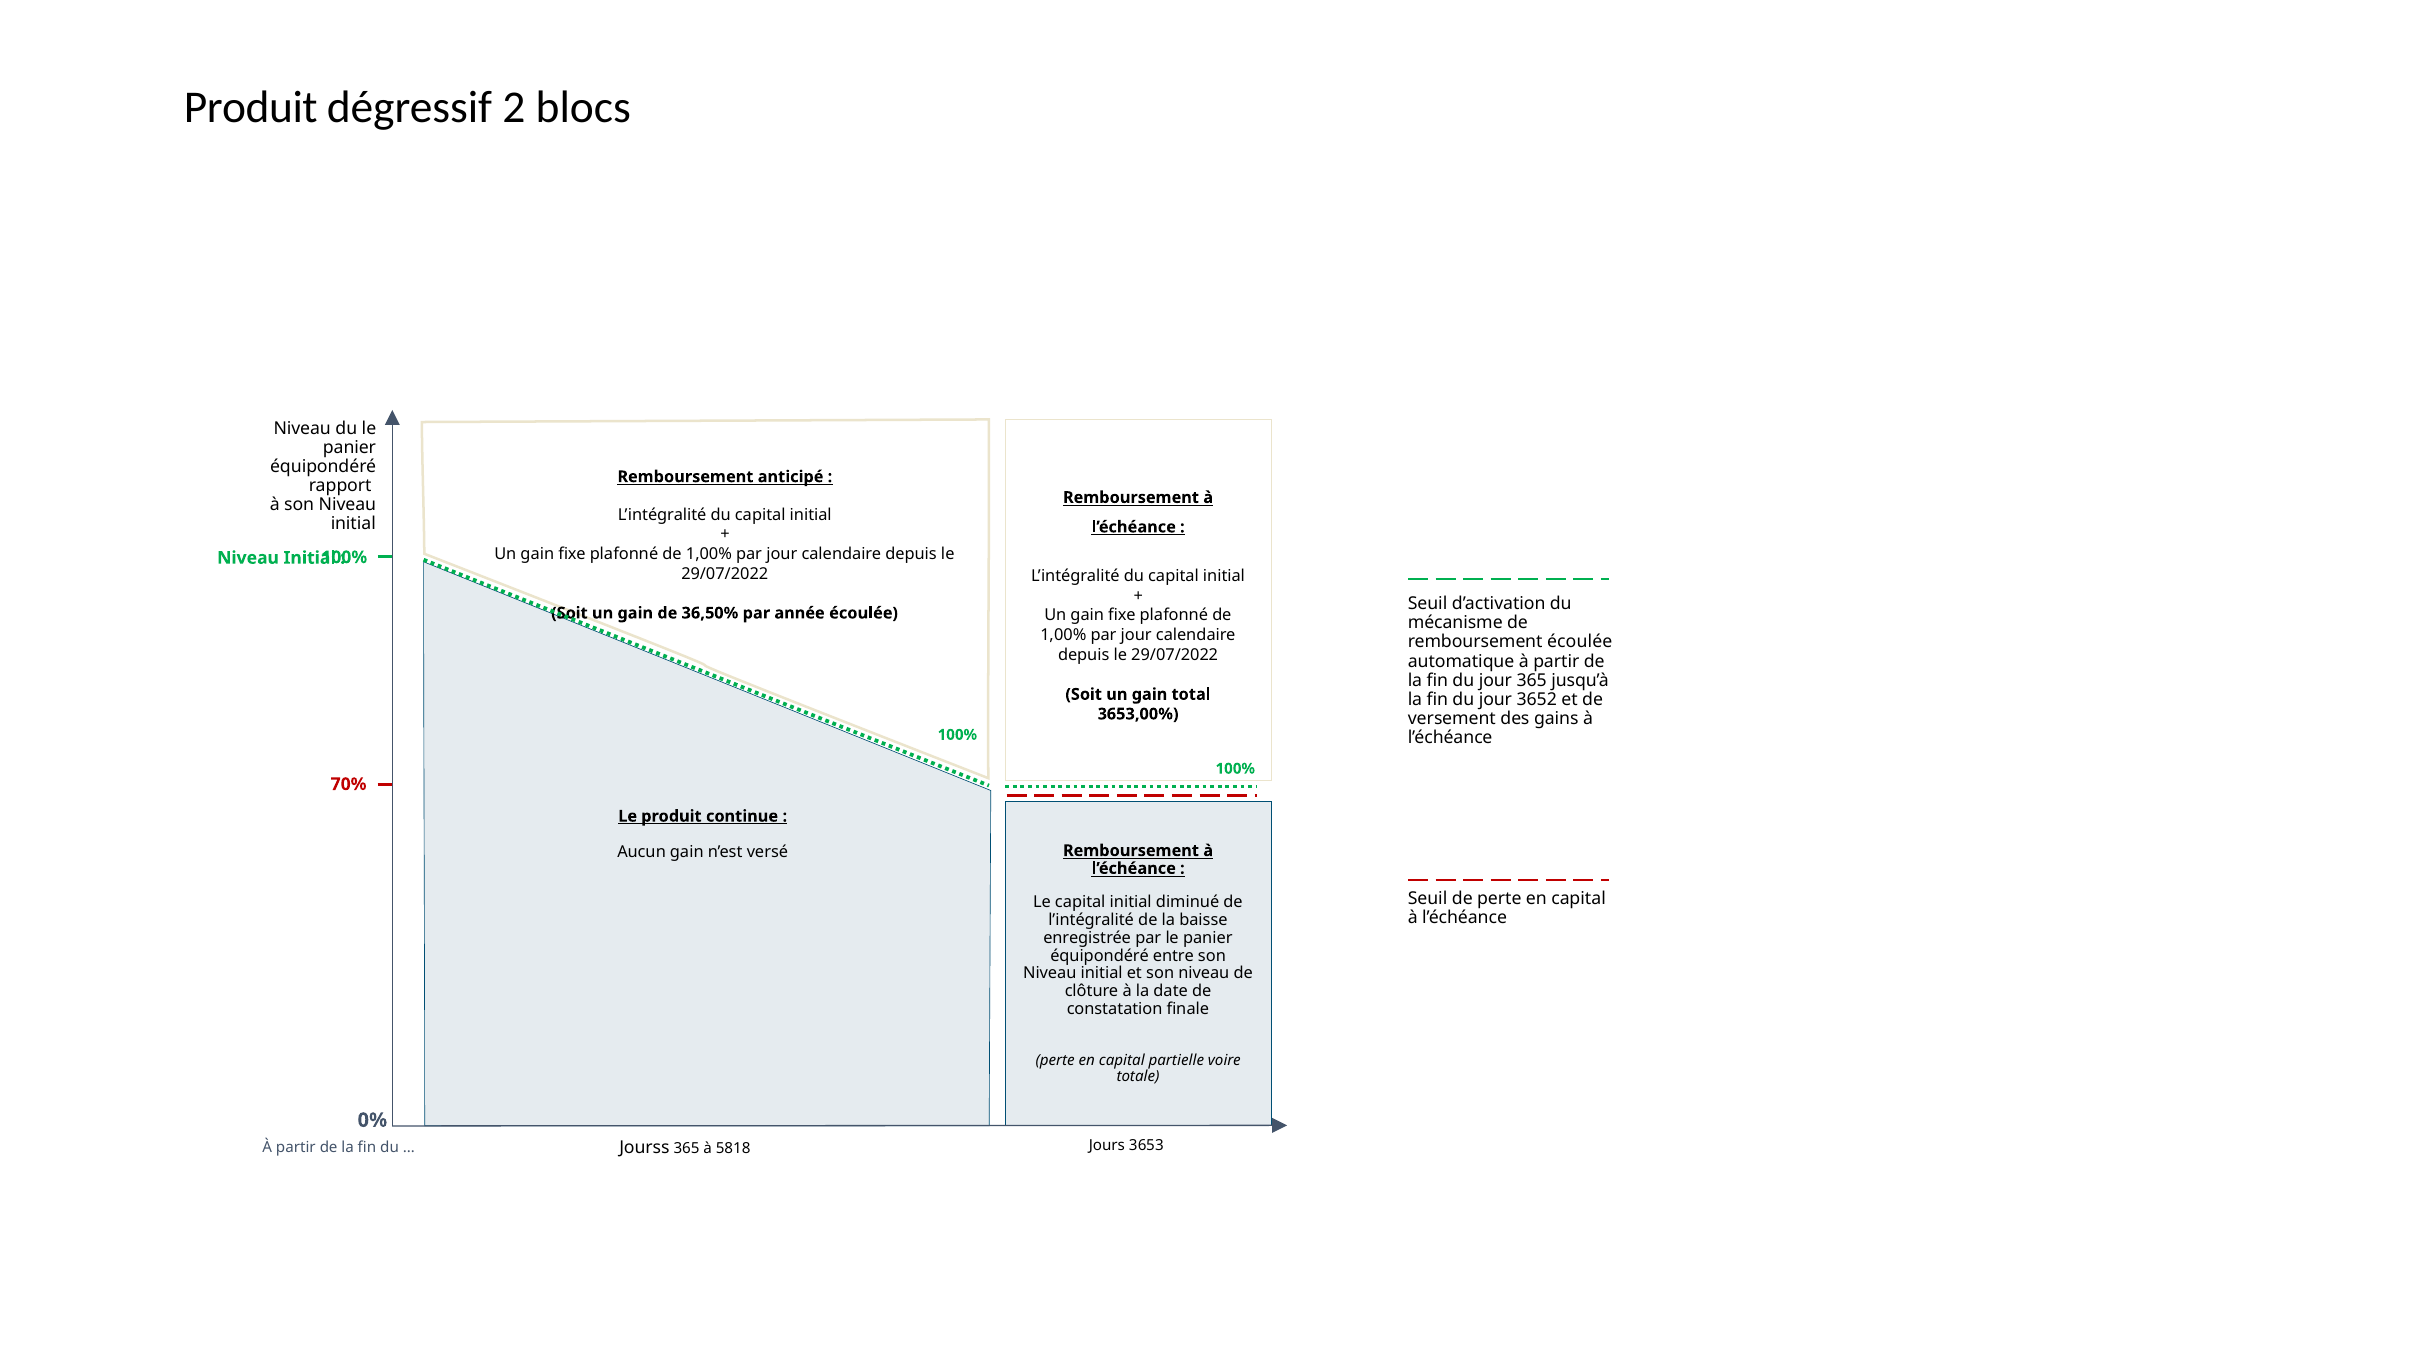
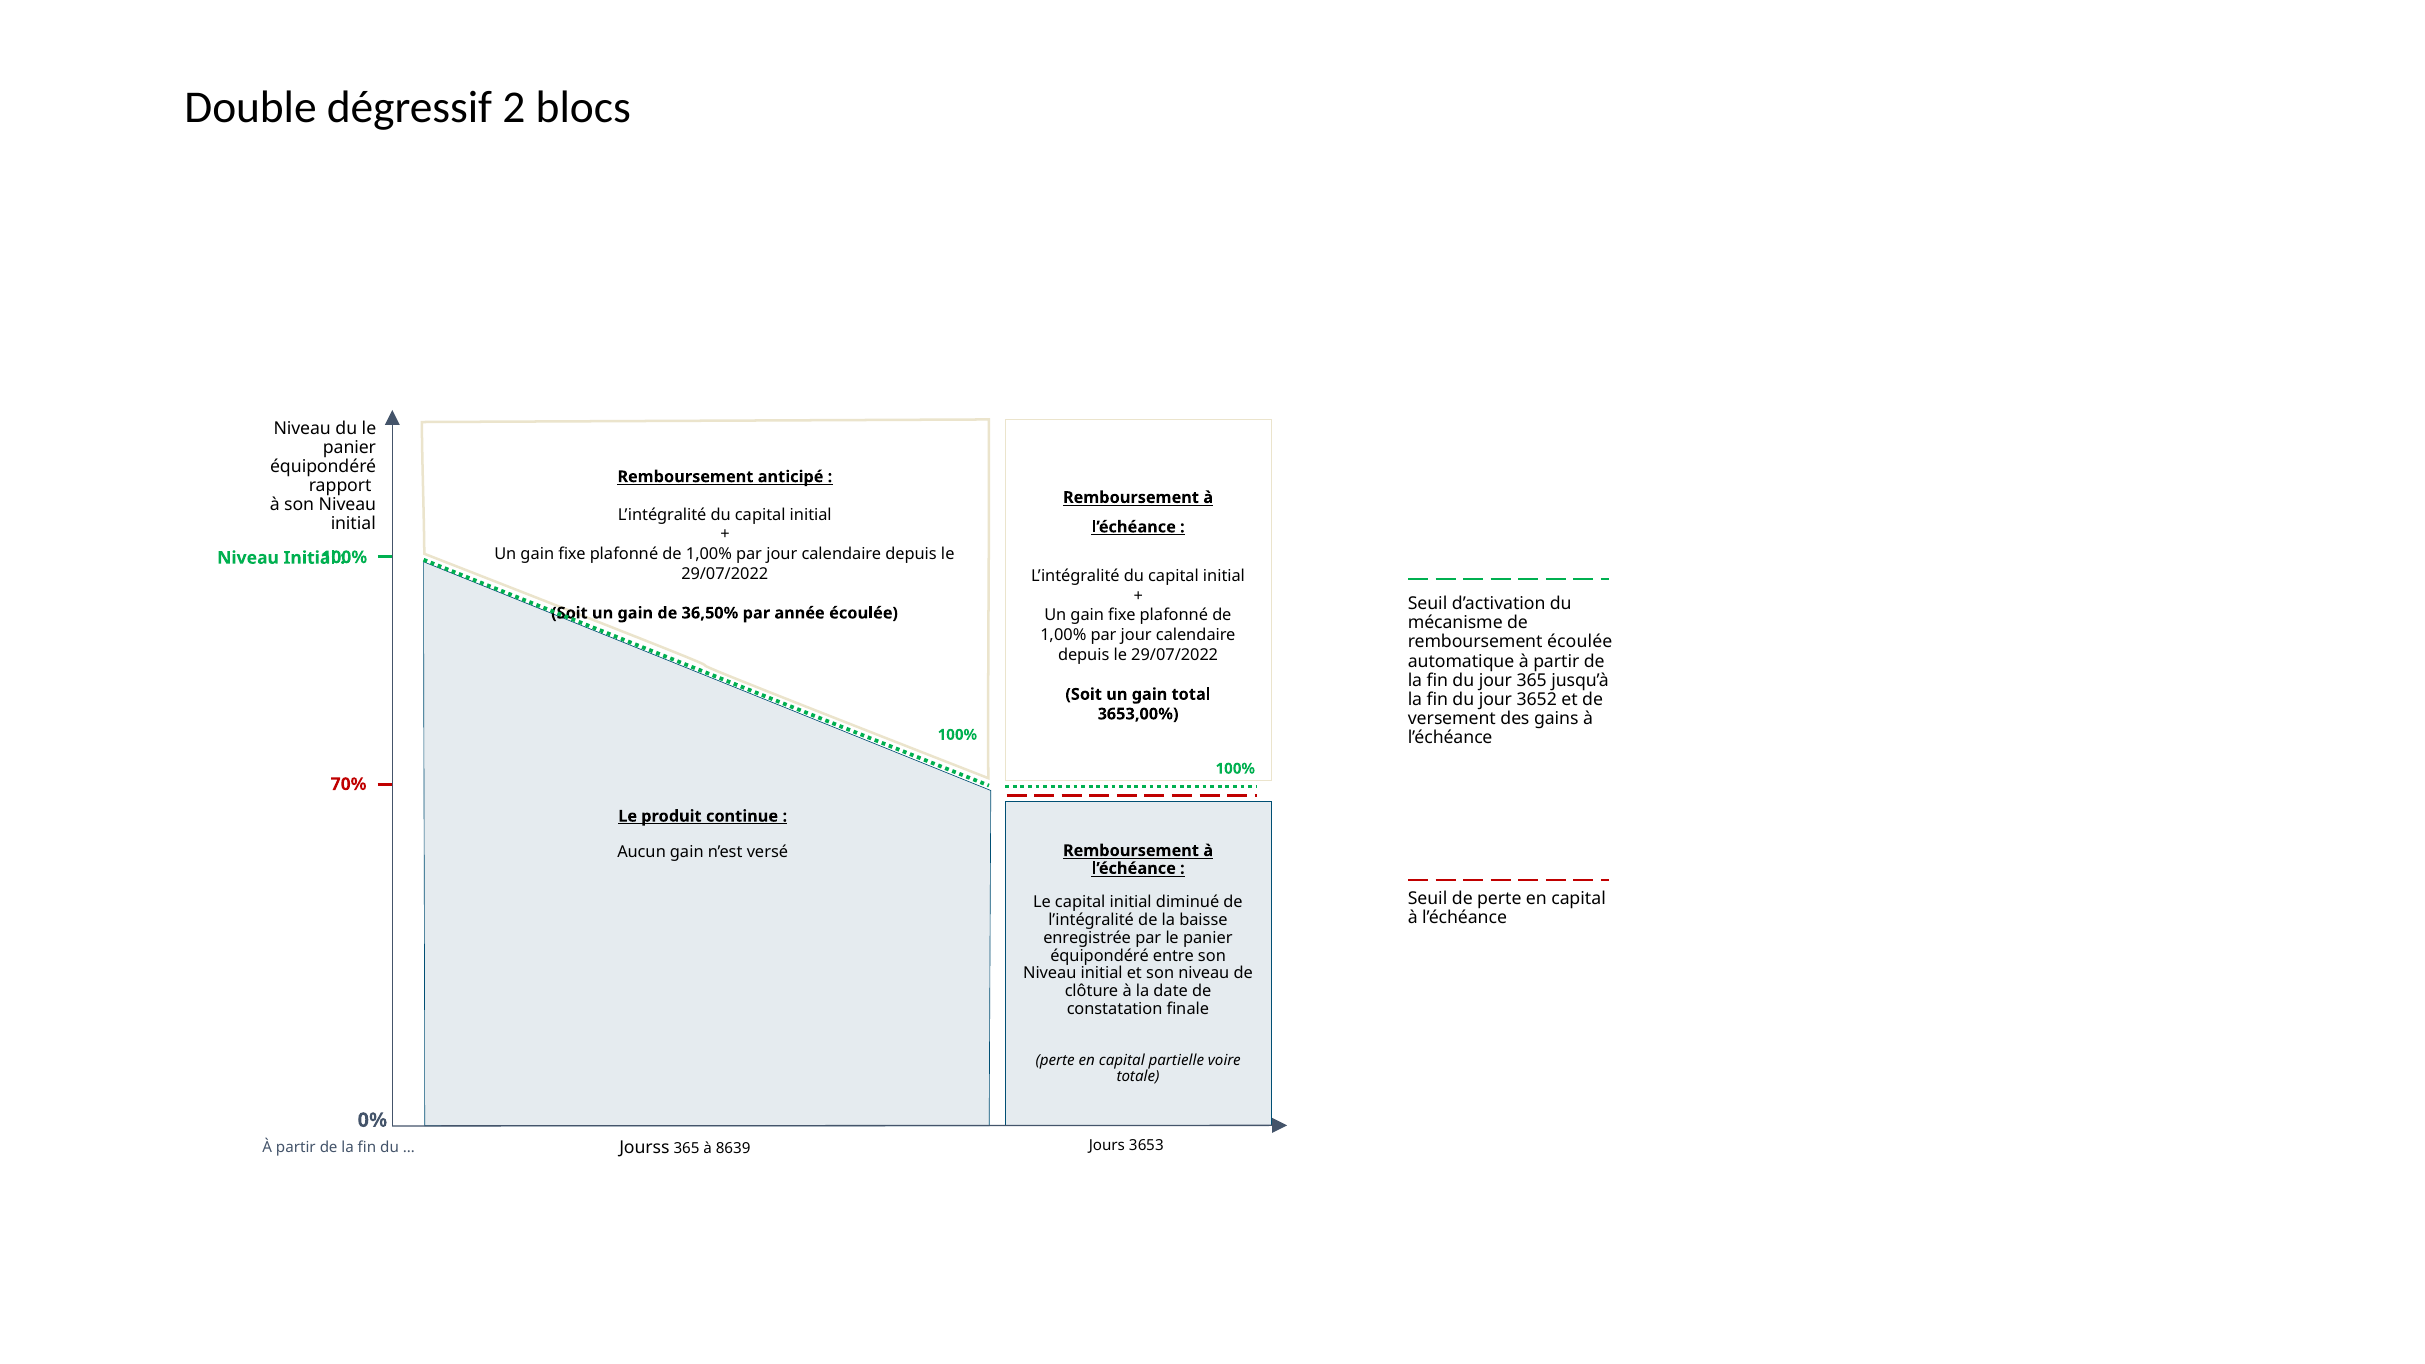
Produit: Produit -> Double (251, 107)
5818: 5818 -> 8639 (733, 1148)
